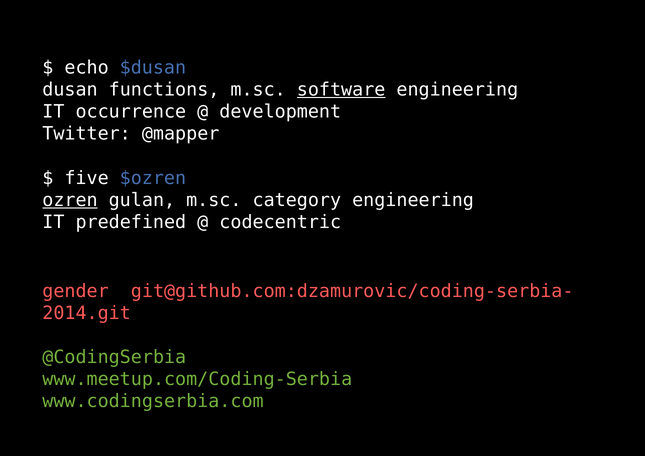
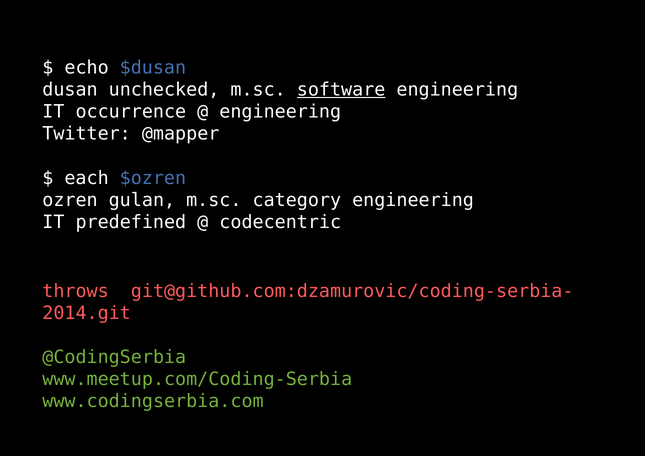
functions: functions -> unchecked (164, 90)
development: development -> engineering (280, 112)
five: five -> each (87, 178)
ozren underline: present -> none (70, 200)
gender: gender -> throws (76, 291)
